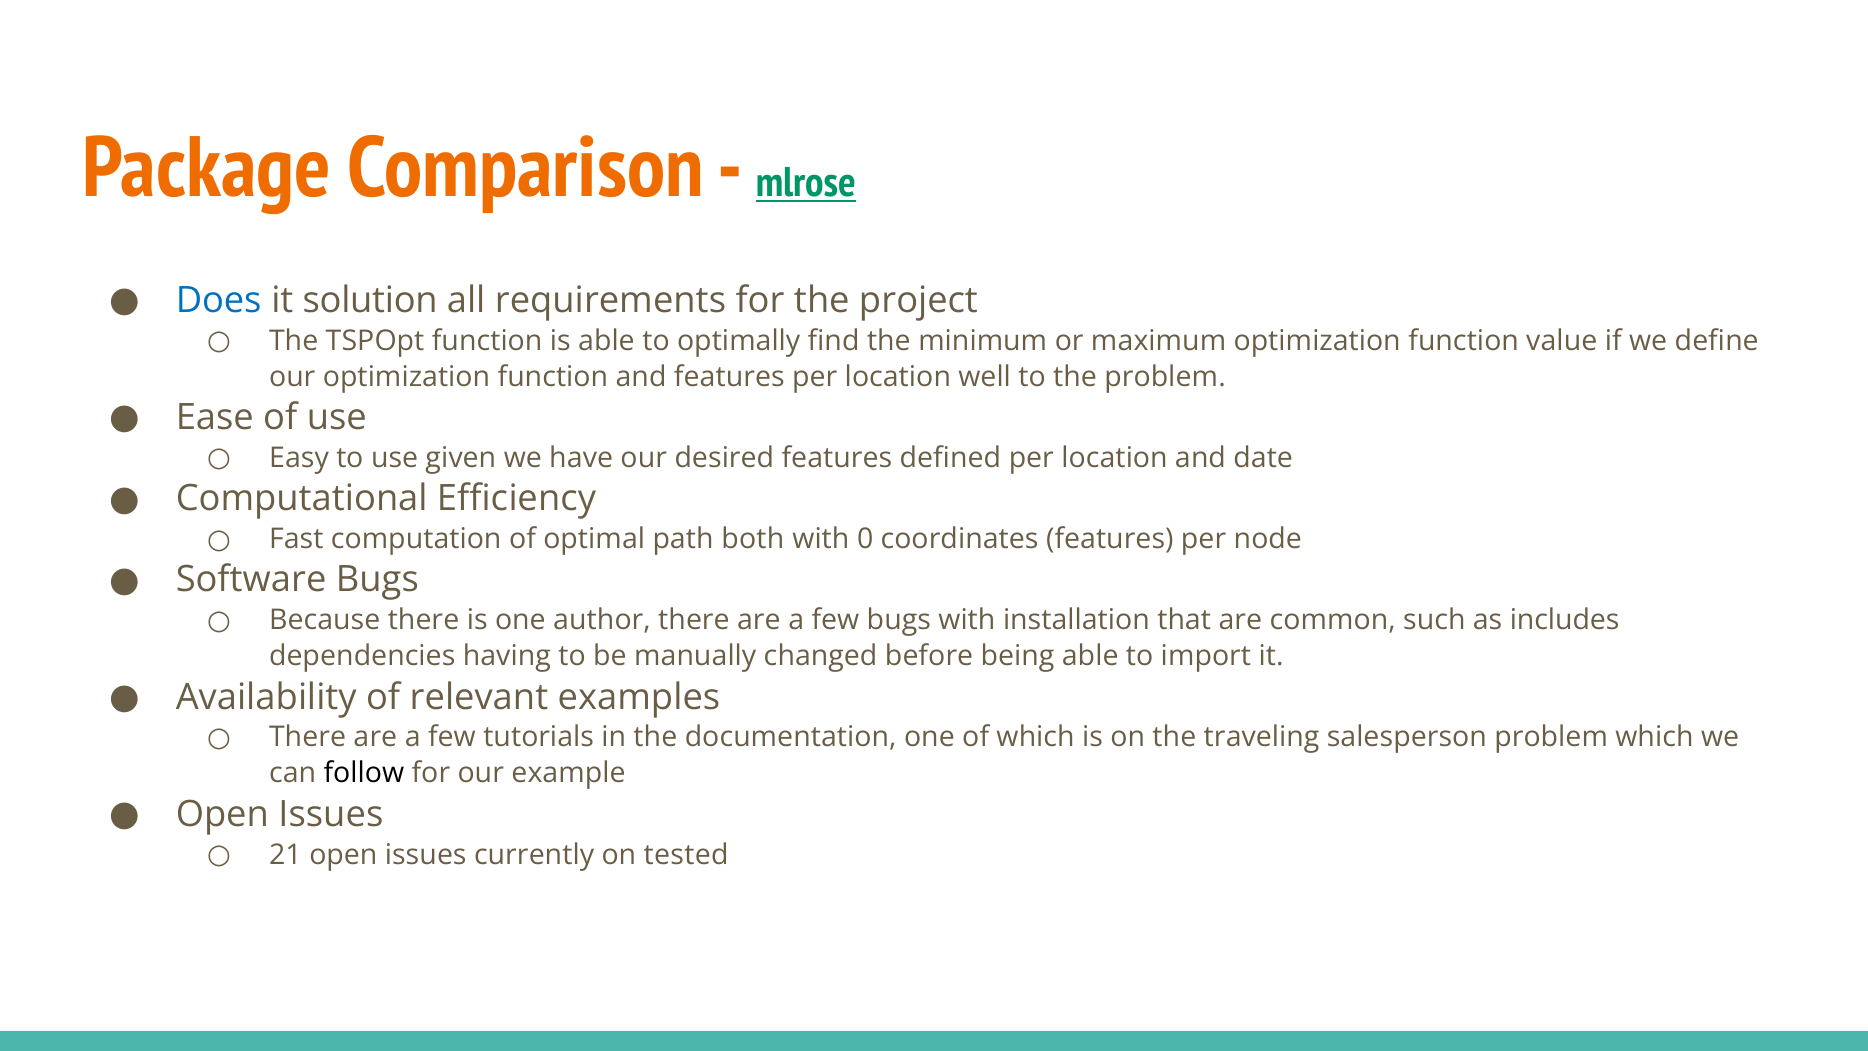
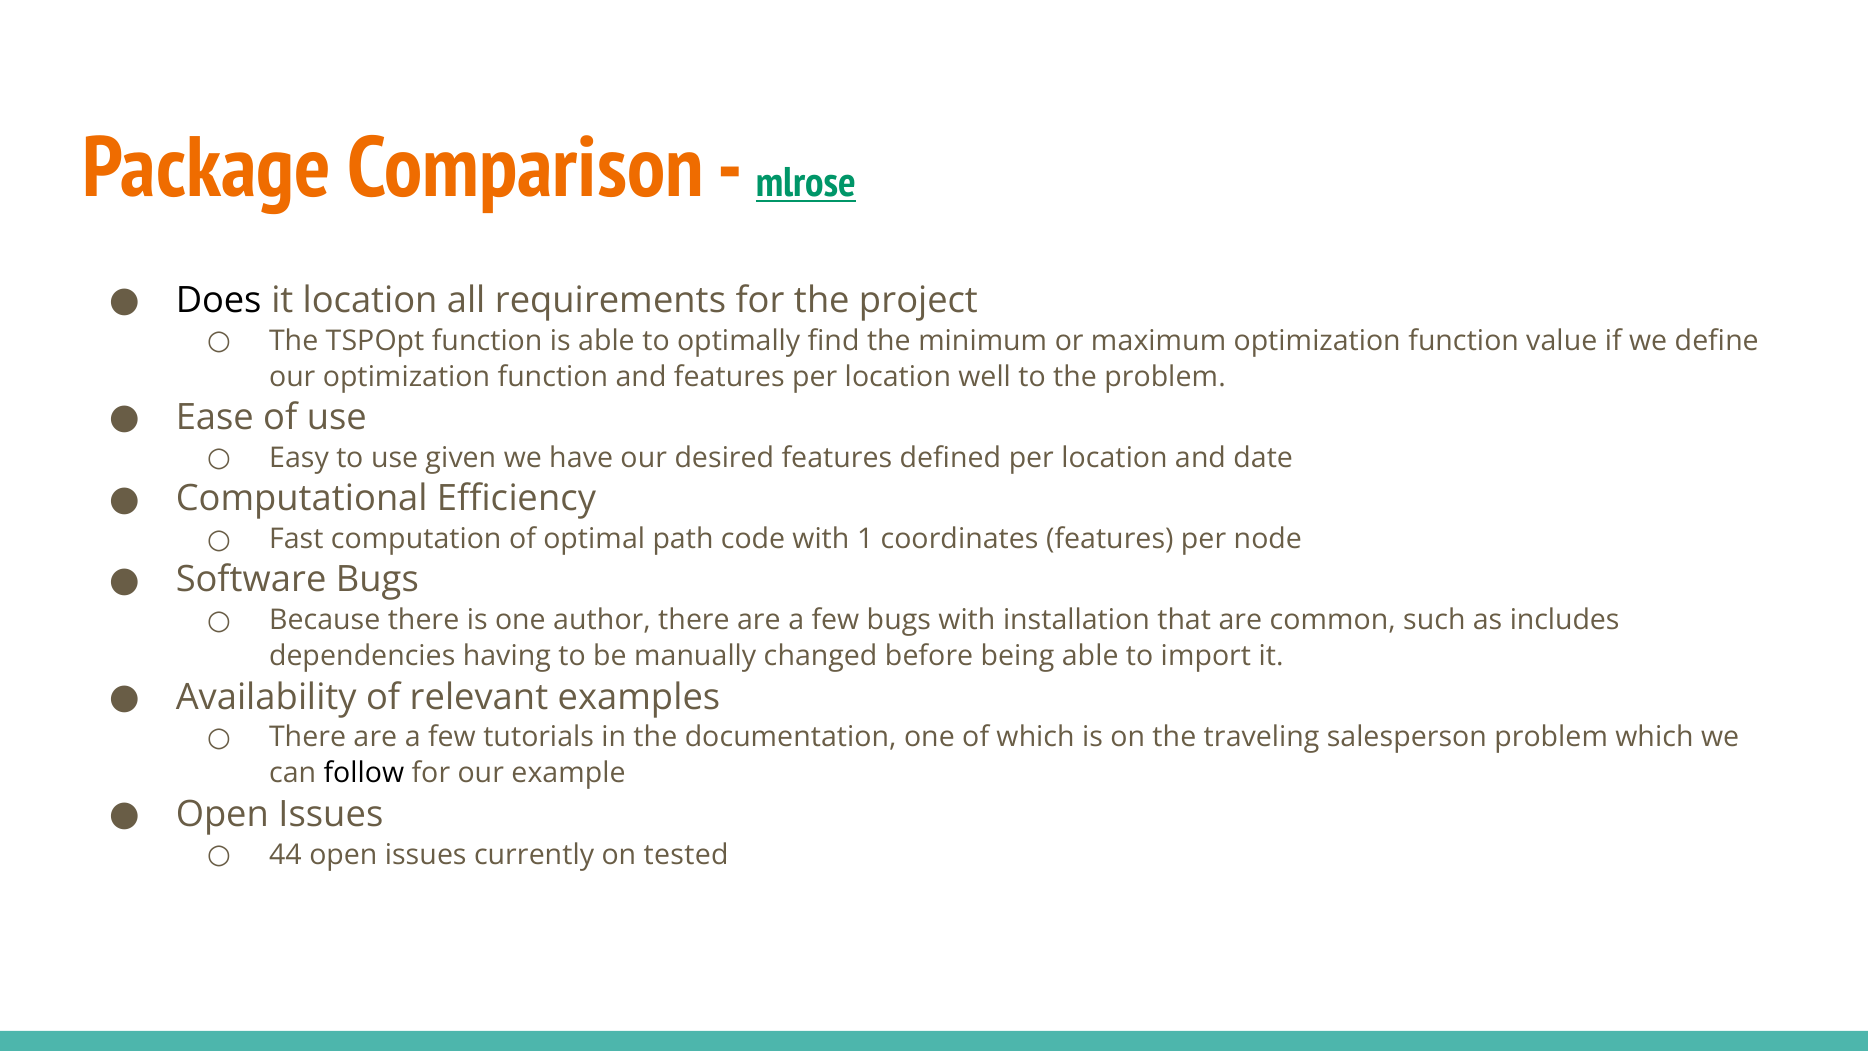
Does colour: blue -> black (219, 300)
it solution: solution -> location (370, 300)
both: both -> code (753, 539)
0: 0 -> 1 (865, 539)
21: 21 -> 44 (285, 854)
